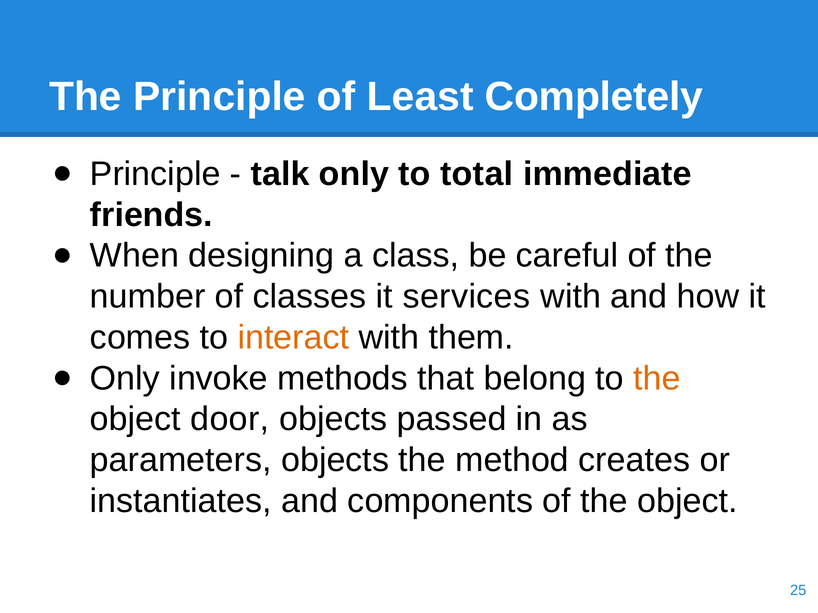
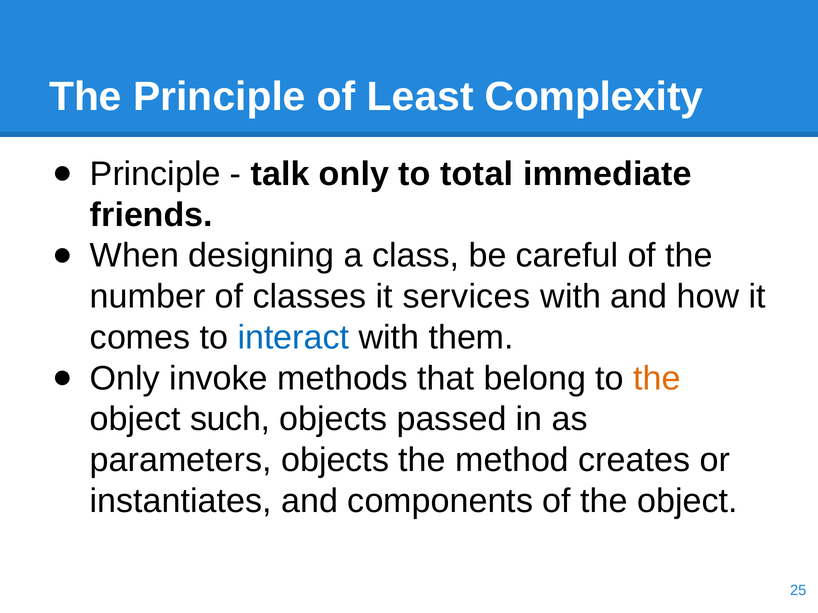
Completely: Completely -> Complexity (594, 97)
interact colour: orange -> blue (293, 338)
door: door -> such (230, 420)
